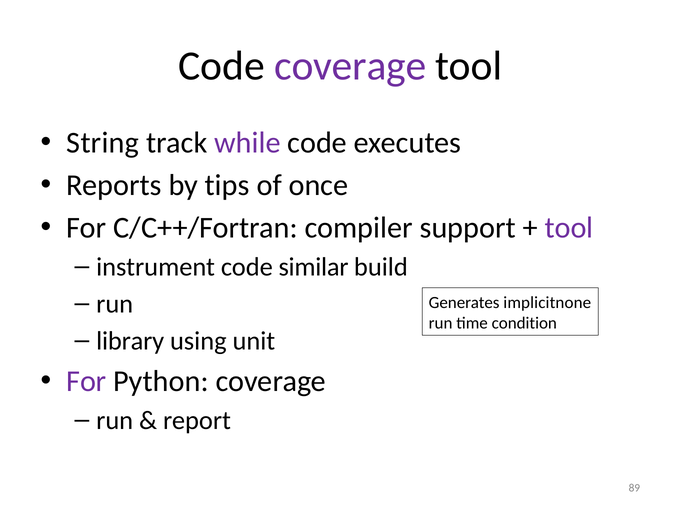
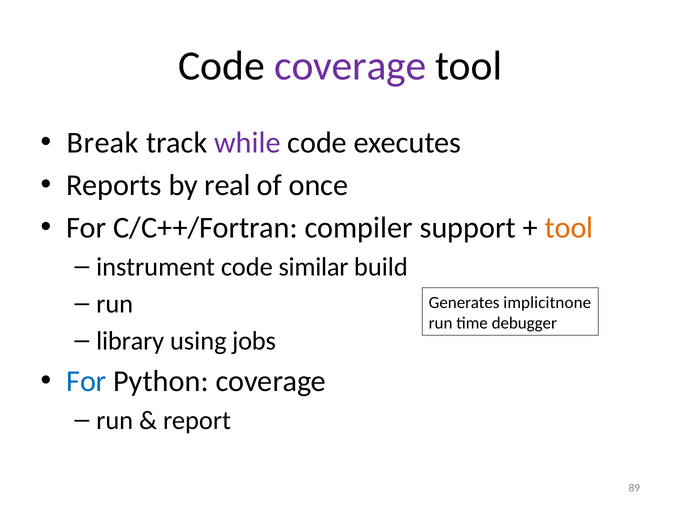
String: String -> Break (103, 143)
tips: tips -> real (227, 185)
tool colour: purple -> orange (569, 228)
condition: condition -> debugger (524, 323)
unit: unit -> jobs (254, 341)
For colour: purple -> blue (86, 381)
